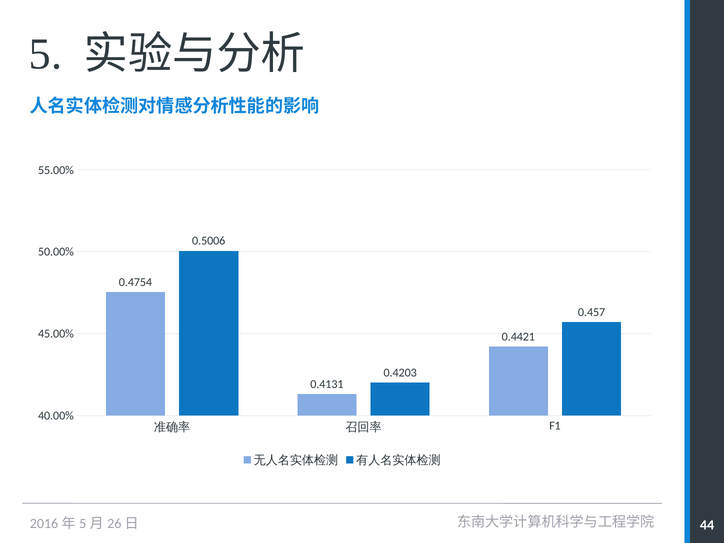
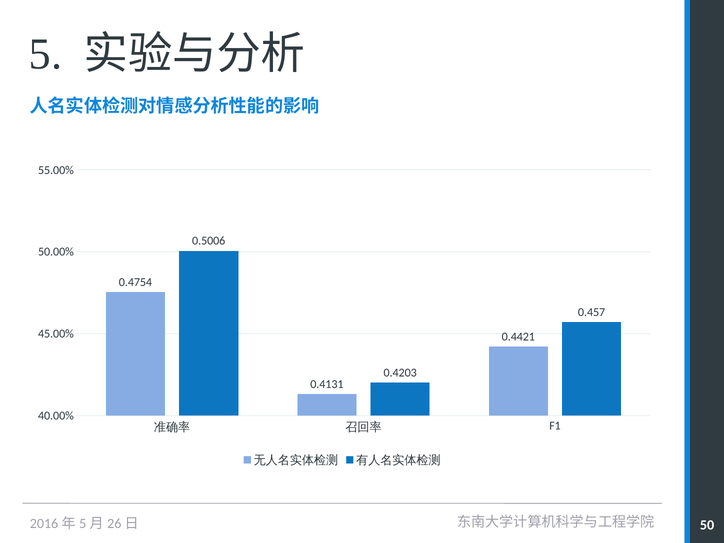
44: 44 -> 50 (707, 525)
